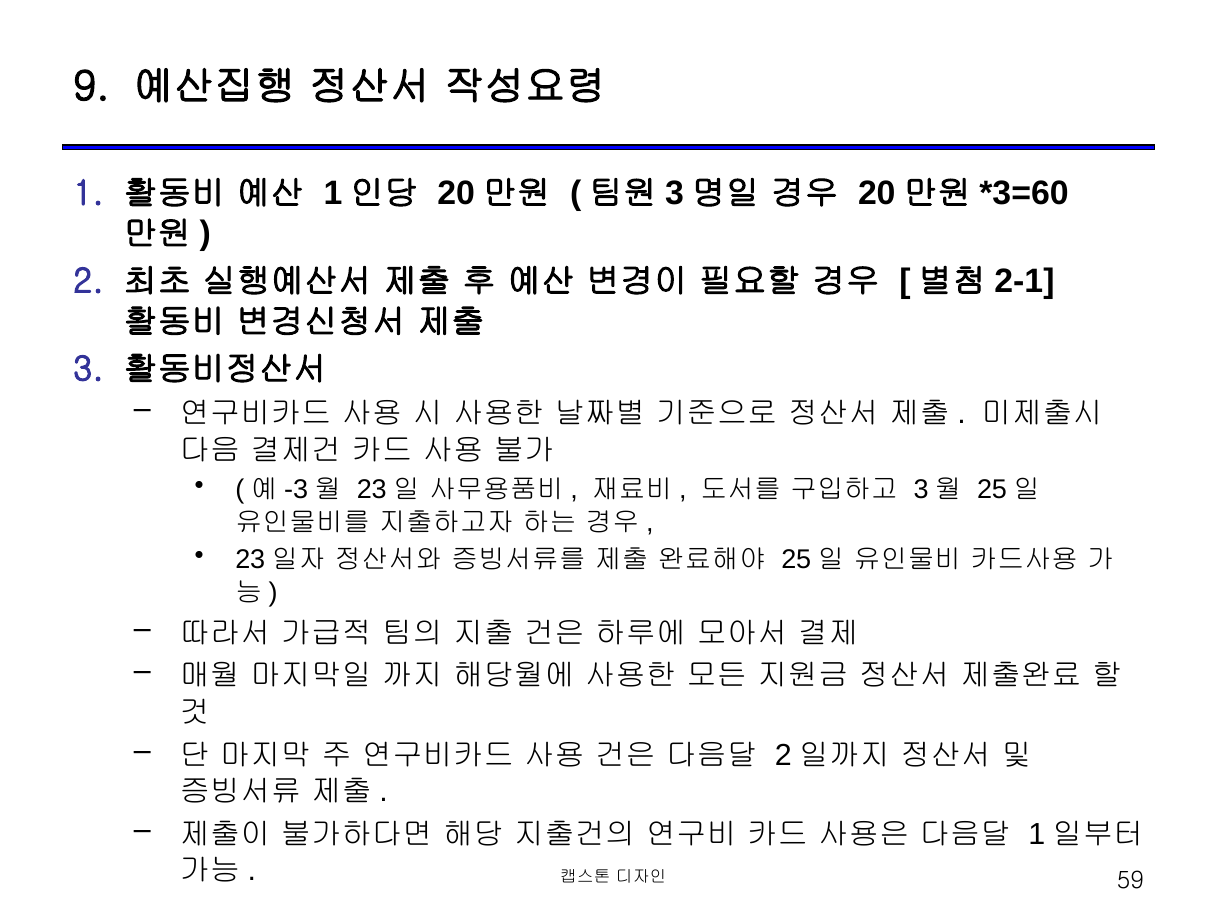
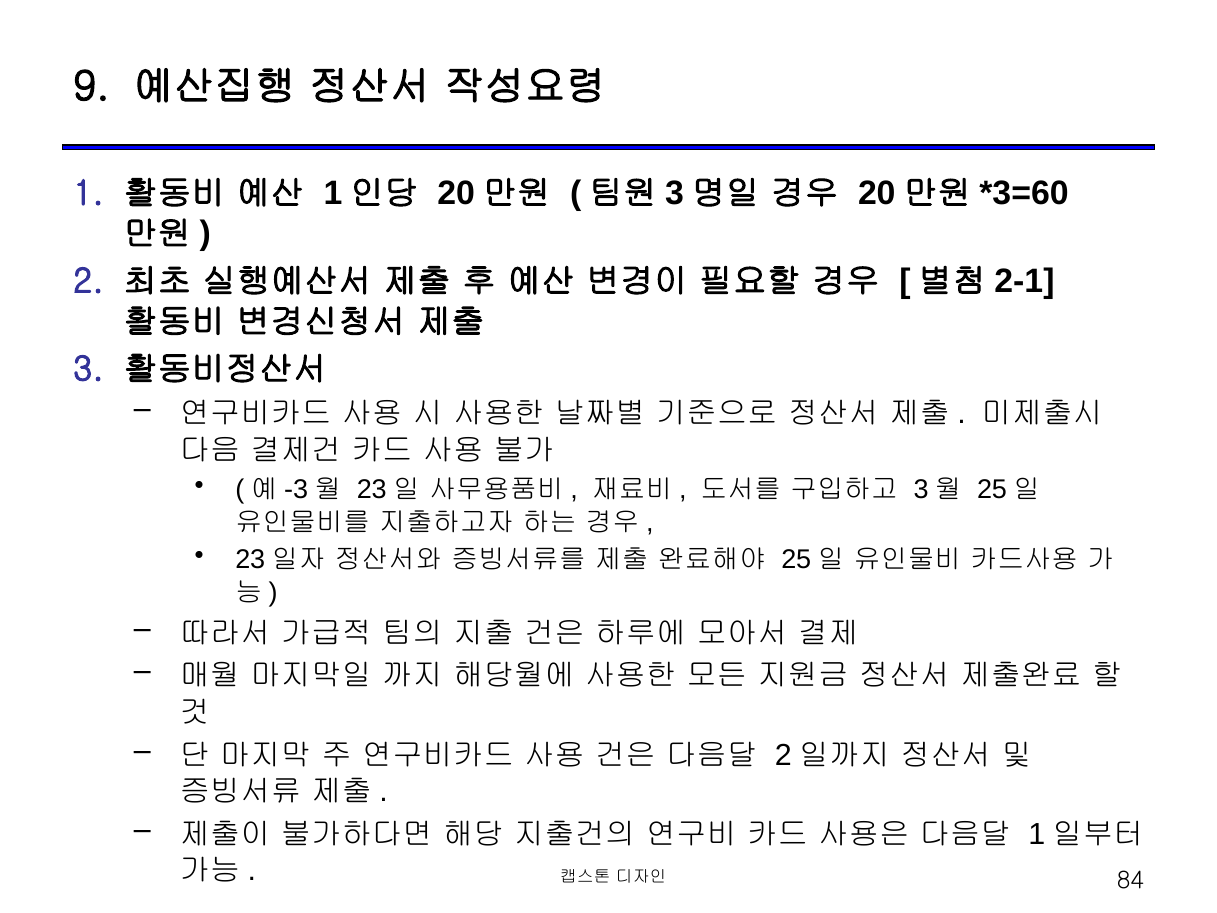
59: 59 -> 84 (1130, 881)
